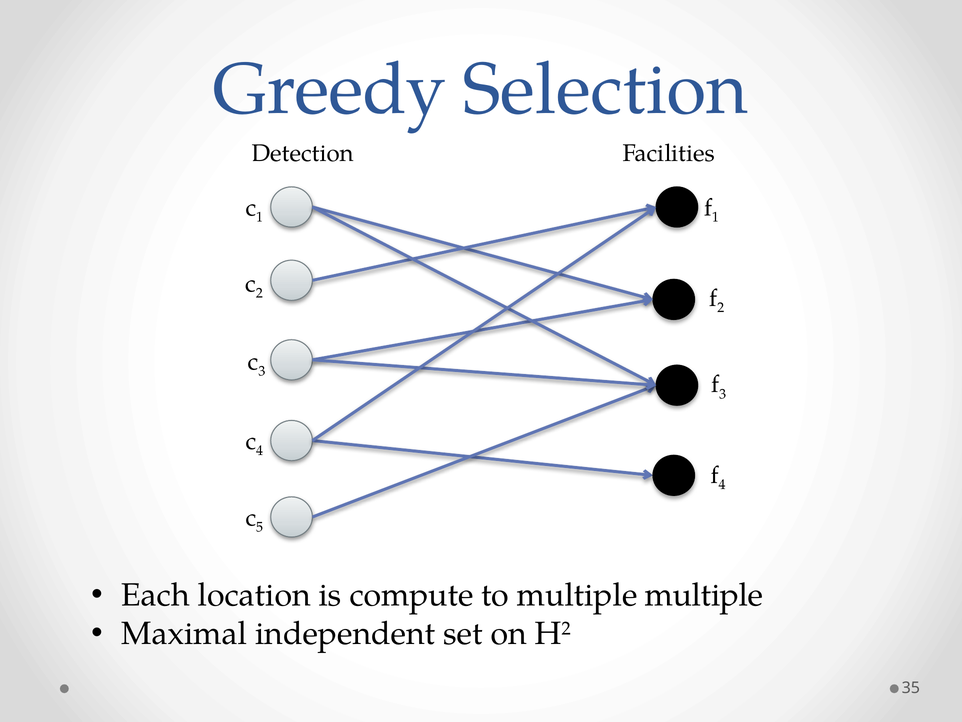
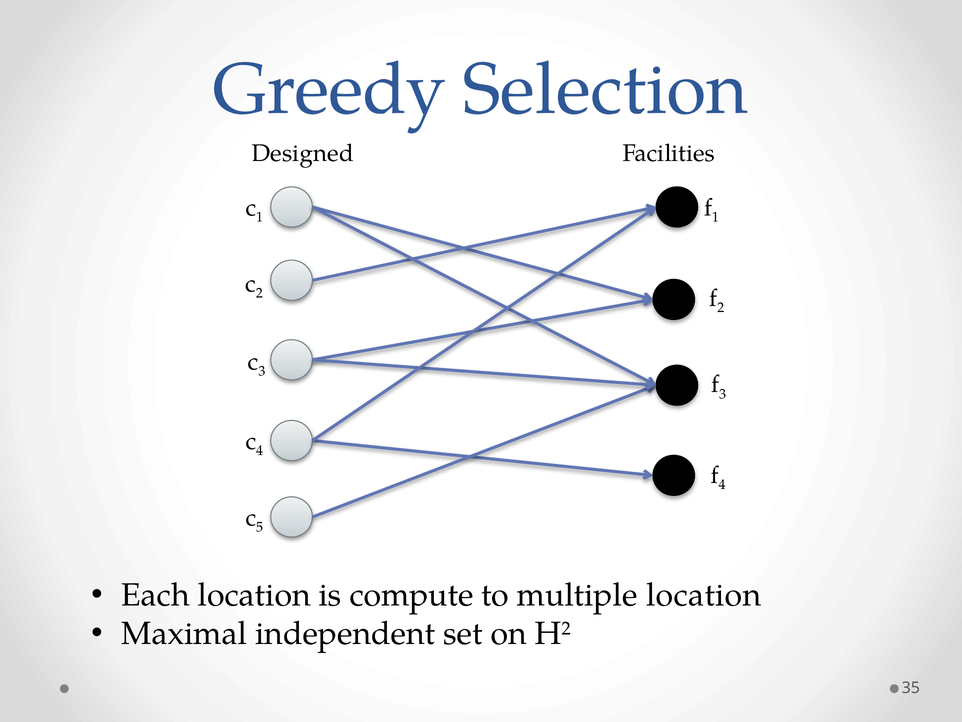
Detection: Detection -> Designed (303, 153)
multiple multiple: multiple -> location (704, 595)
